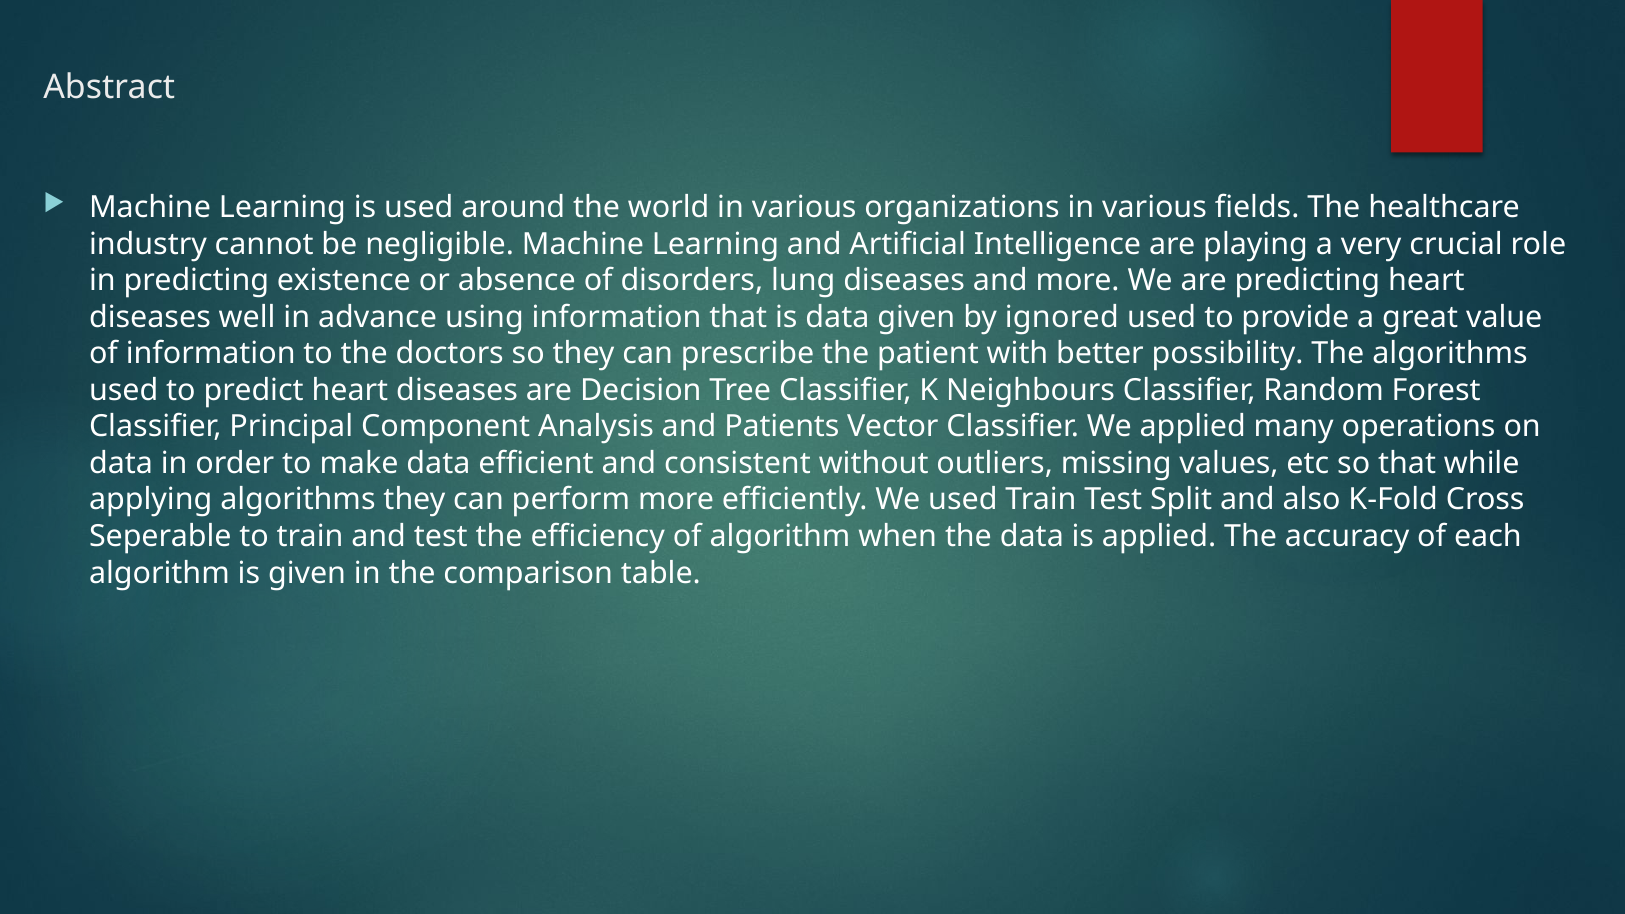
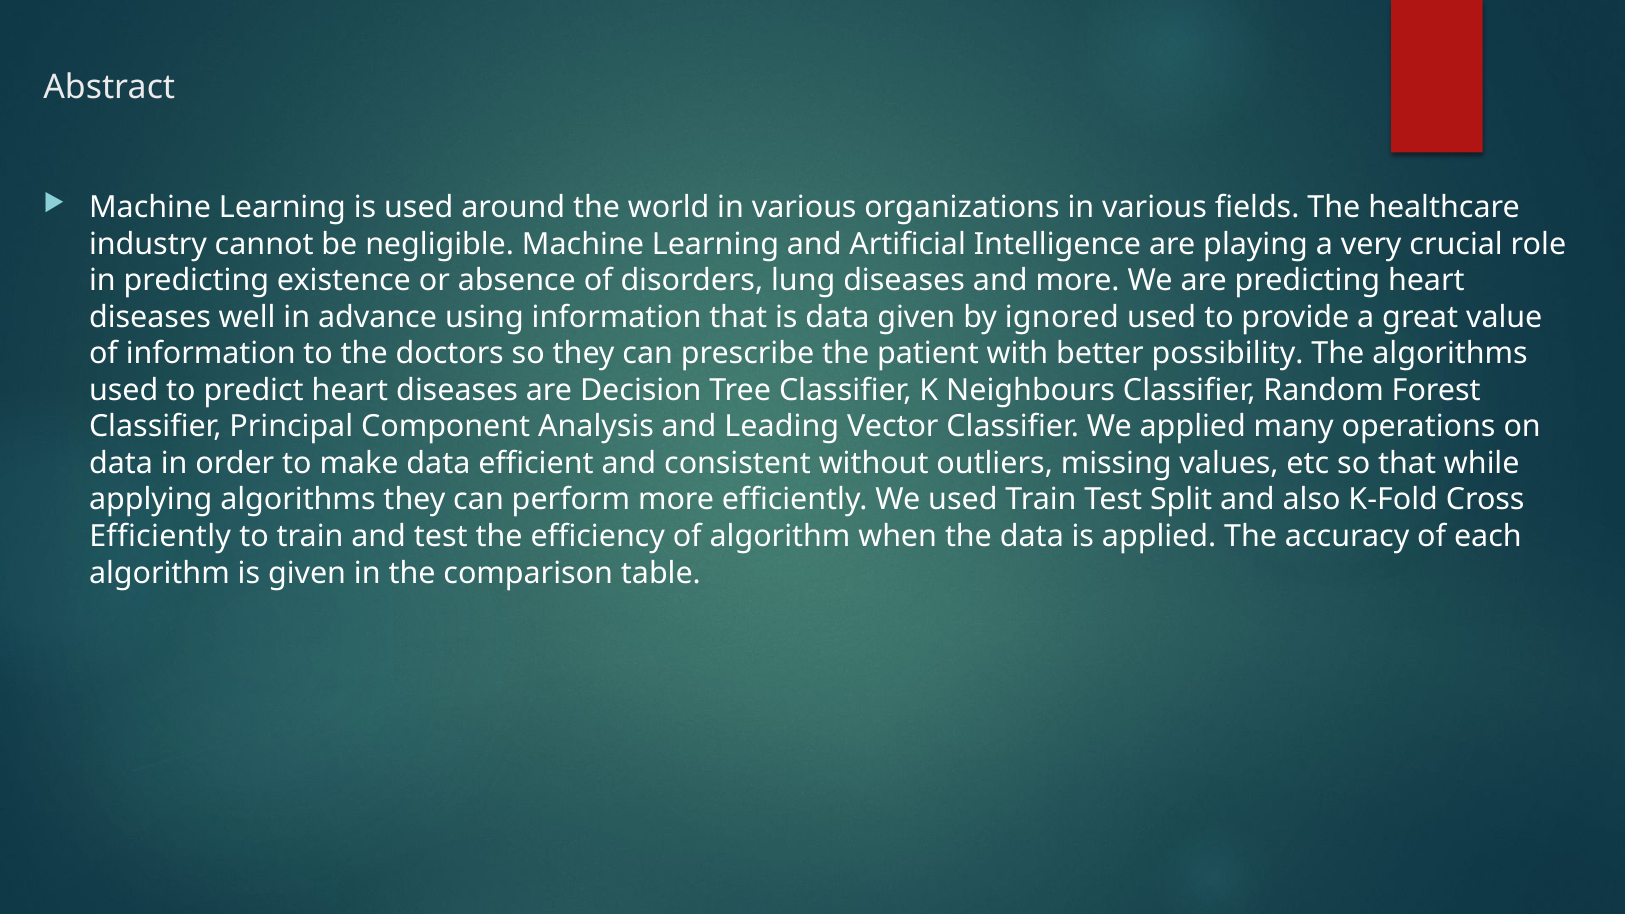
Patients: Patients -> Leading (782, 427)
Seperable: Seperable -> Efficiently (160, 537)
